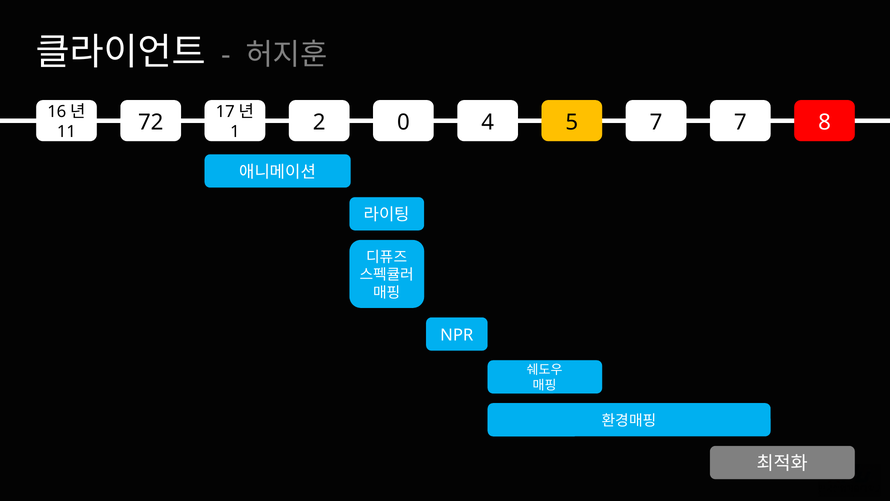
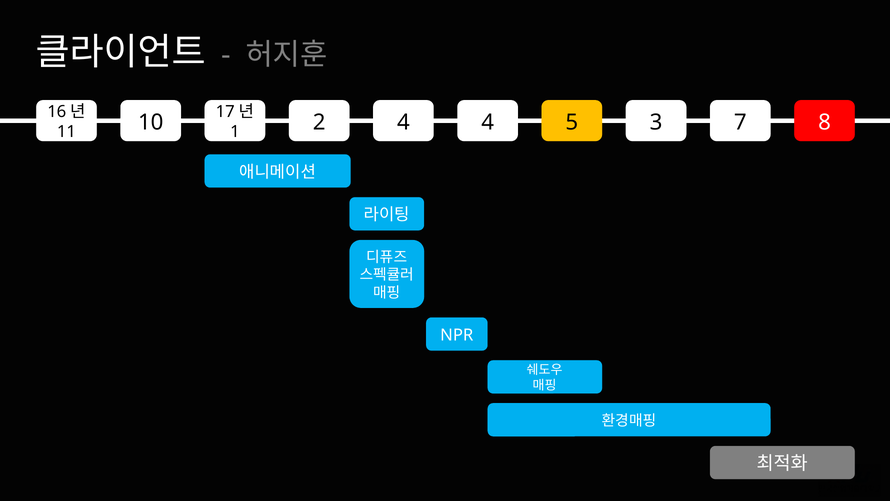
2 0: 0 -> 4 (403, 122)
4 7: 7 -> 3 (656, 122)
72: 72 -> 10 (151, 122)
